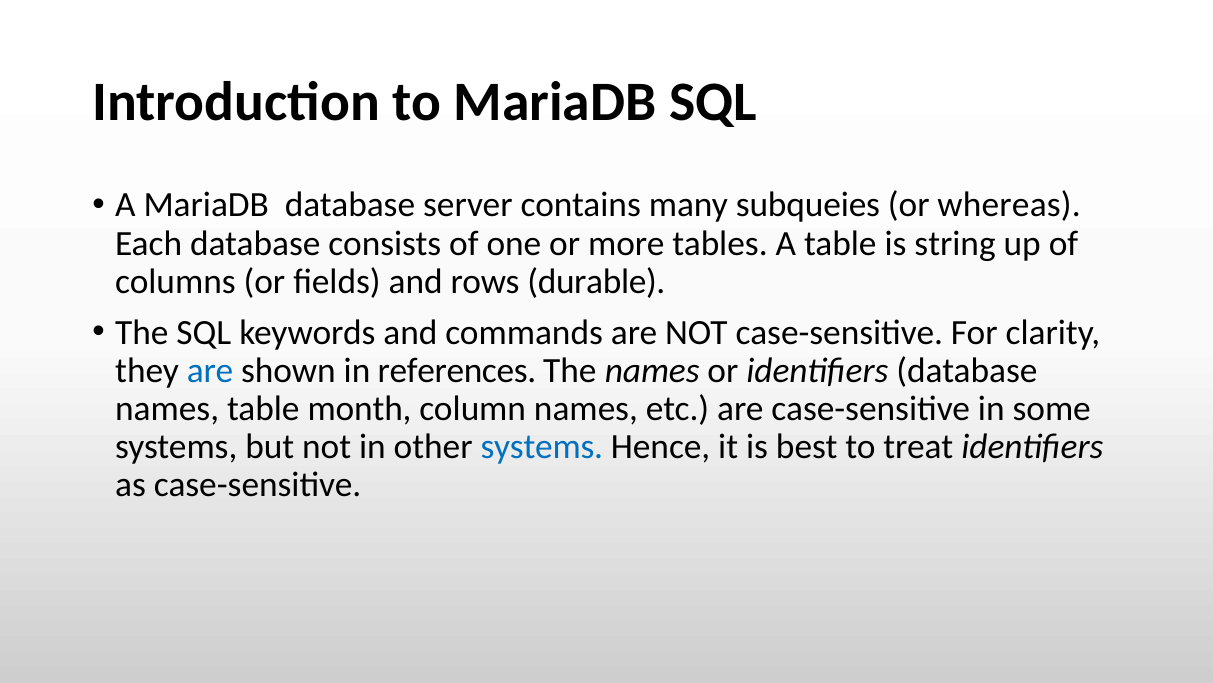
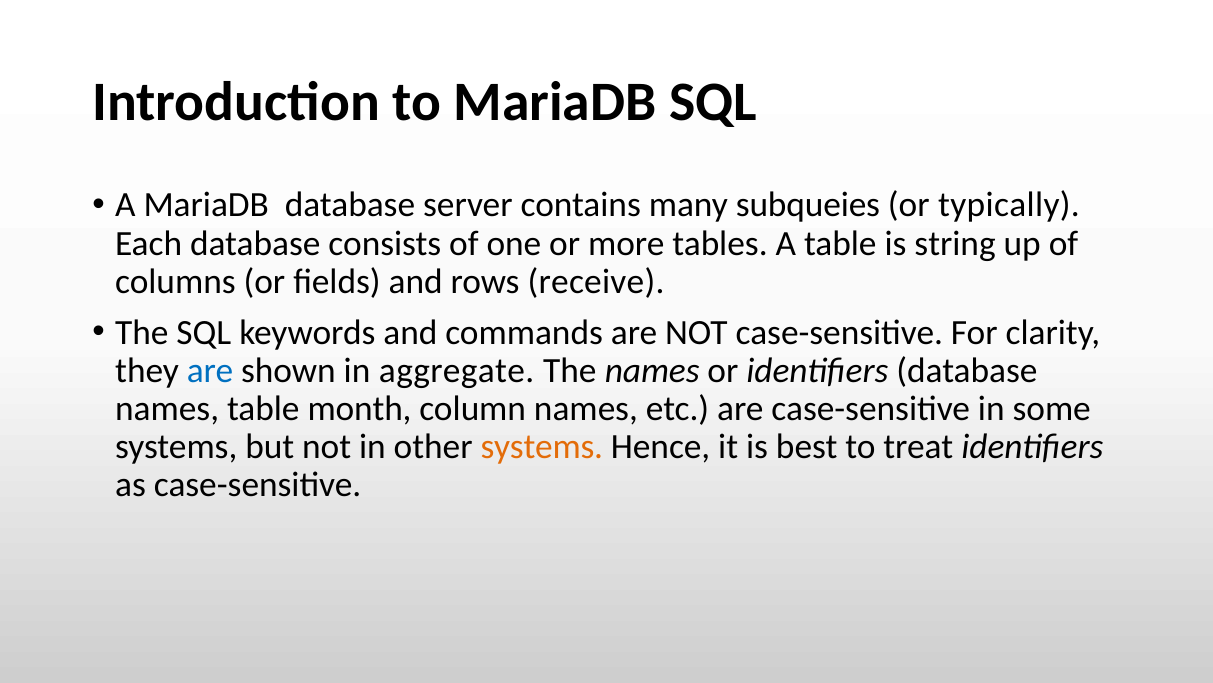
whereas: whereas -> typically (1009, 205)
durable: durable -> receive (596, 281)
references: references -> aggregate (457, 370)
systems colour: blue -> orange (542, 447)
